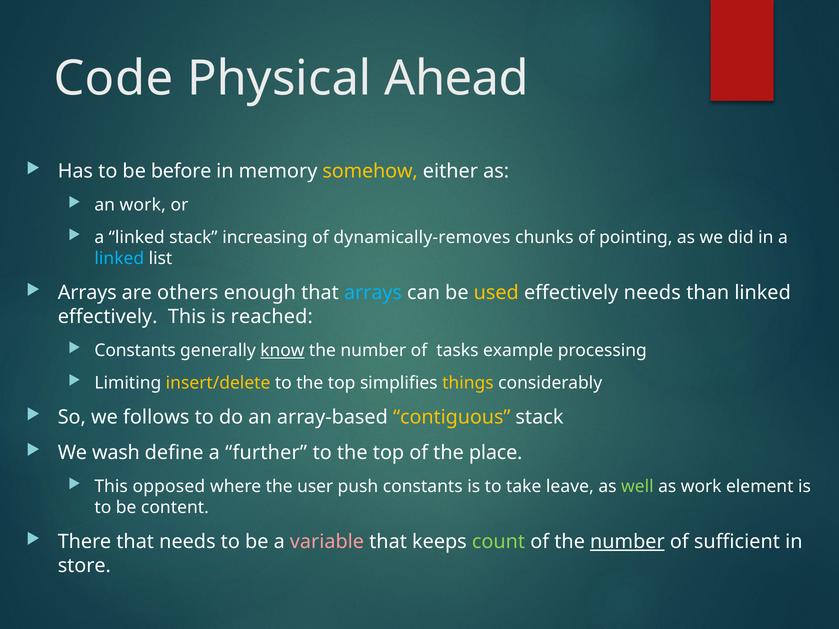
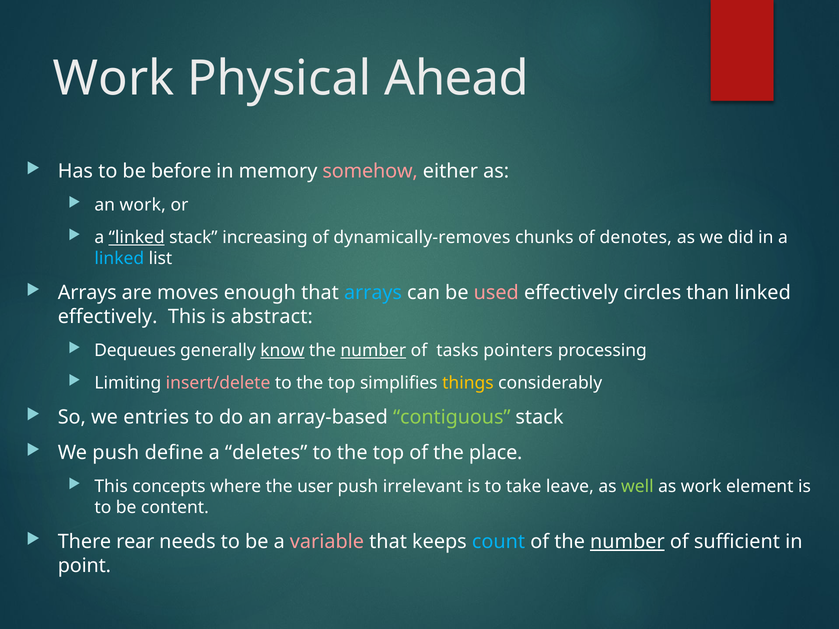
Code: Code -> Work (114, 79)
somehow colour: yellow -> pink (370, 171)
linked underline: none -> present (137, 238)
pointing: pointing -> denotes (636, 238)
others: others -> moves (188, 293)
used colour: yellow -> pink (496, 293)
effectively needs: needs -> circles (652, 293)
reached: reached -> abstract (272, 317)
Constants: Constants -> Dequeues (135, 351)
number underline: none -> present (373, 351)
example: example -> pointers (518, 351)
insert/delete colour: yellow -> pink (218, 383)
follows: follows -> entries (156, 417)
contiguous colour: yellow -> light green (452, 417)
We wash: wash -> push (116, 453)
further: further -> deletes (266, 453)
opposed: opposed -> concepts (169, 487)
push constants: constants -> irrelevant (423, 487)
There that: that -> rear (135, 542)
count colour: light green -> light blue (499, 542)
store: store -> point (84, 566)
